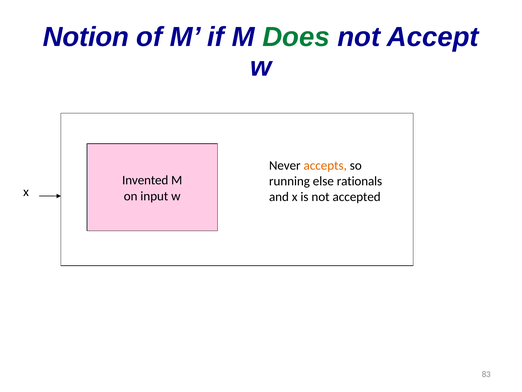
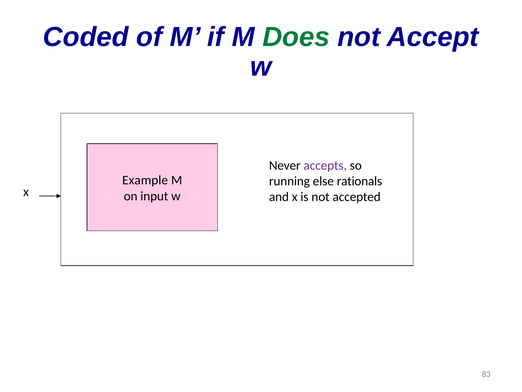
Notion: Notion -> Coded (86, 37)
accepts colour: orange -> purple (325, 165)
Invented: Invented -> Example (145, 180)
